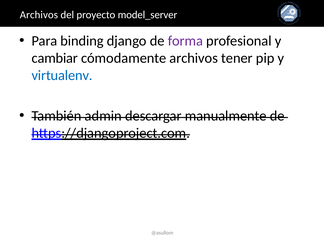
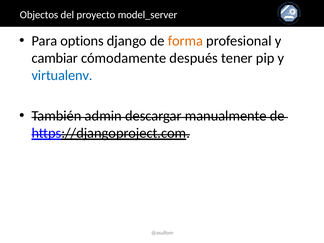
Archivos: Archivos -> Objectos (39, 15)
binding: binding -> options (82, 41)
forma colour: purple -> orange (185, 41)
cómodamente archivos: archivos -> después (194, 58)
